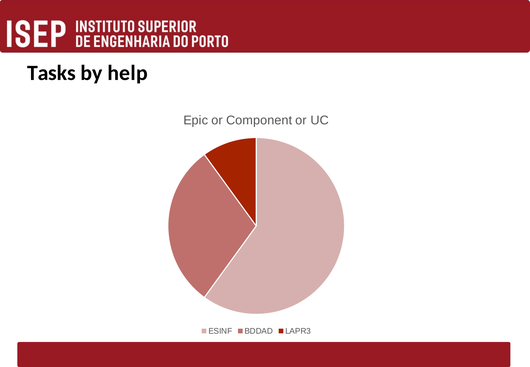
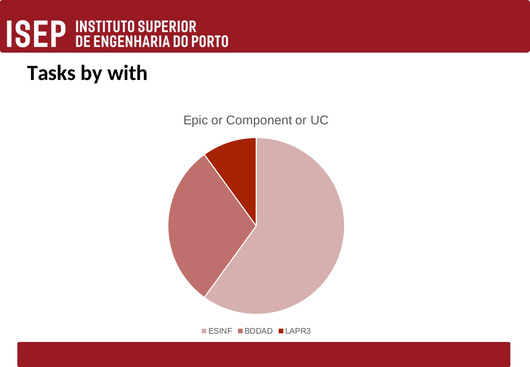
help: help -> with (128, 73)
